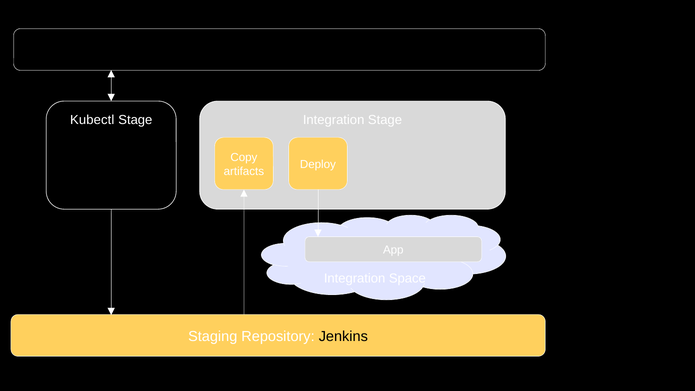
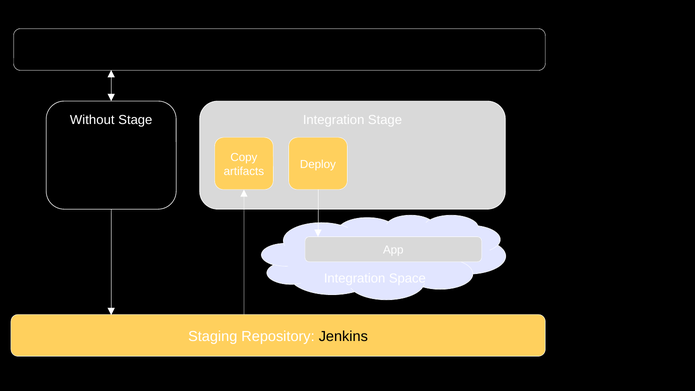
Kubectl: Kubectl -> Without (92, 120)
